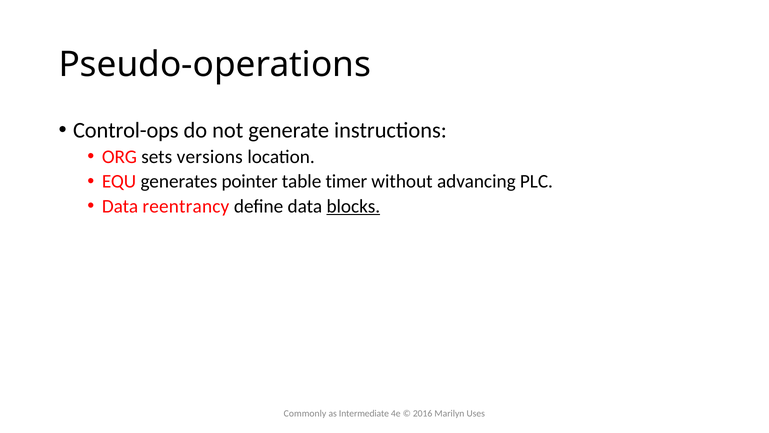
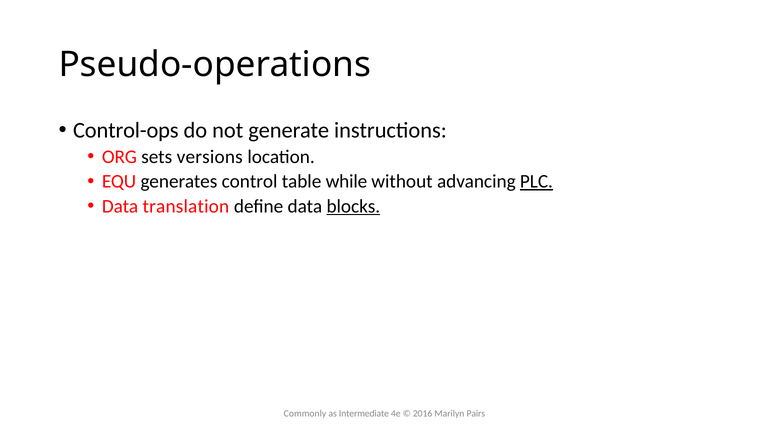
pointer: pointer -> control (250, 181)
timer: timer -> while (346, 181)
PLC underline: none -> present (536, 181)
reentrancy: reentrancy -> translation (186, 206)
Uses: Uses -> Pairs (476, 413)
